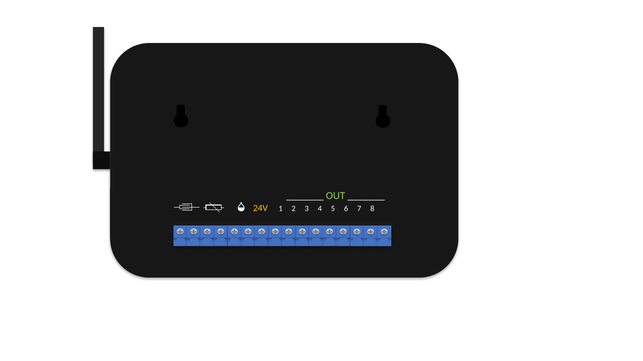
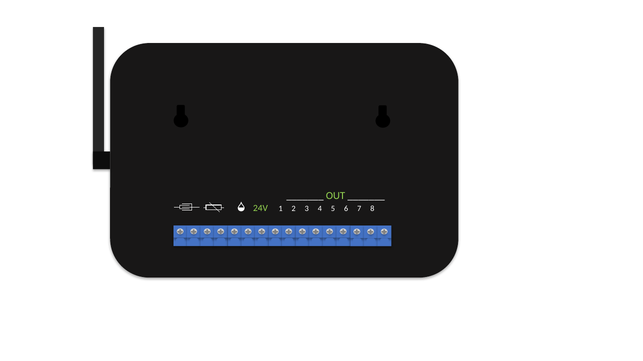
24V colour: yellow -> light green (260, 208)
